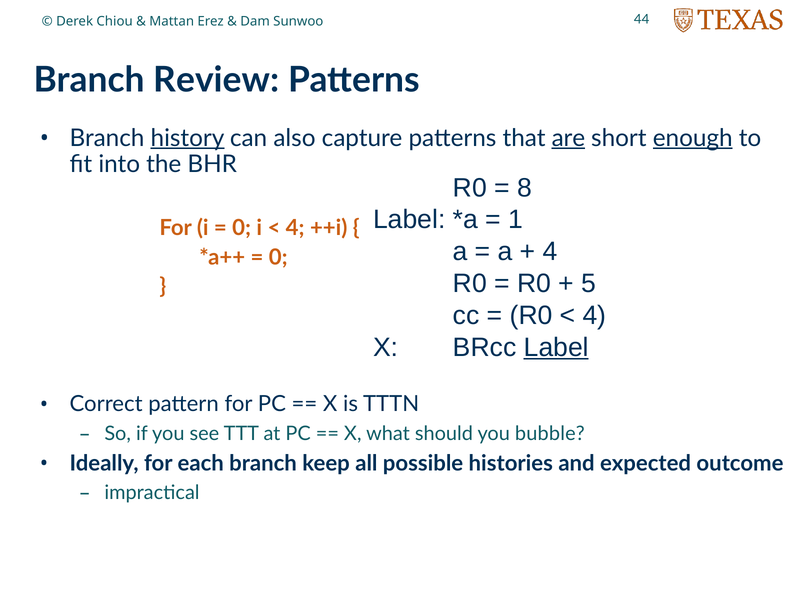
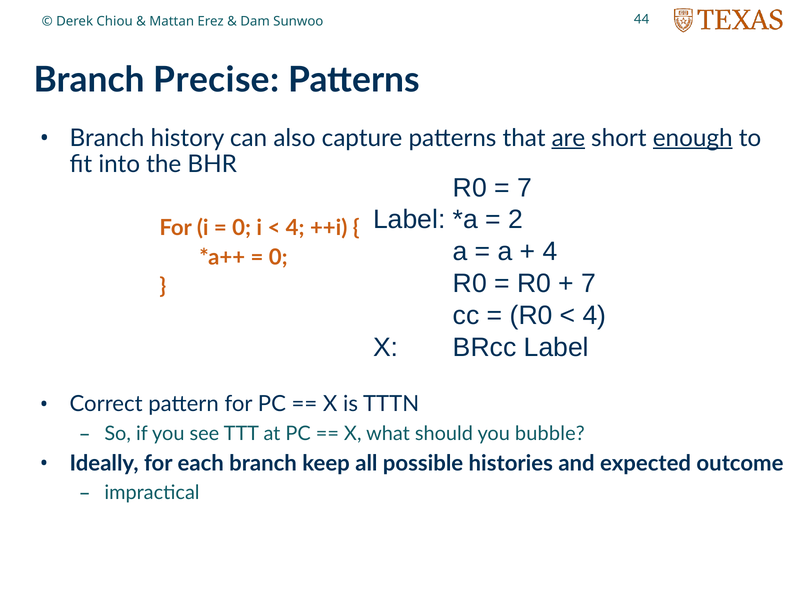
Review: Review -> Precise (216, 80)
history underline: present -> none (187, 138)
8: 8 -> 7 (524, 188)
1: 1 -> 2 (516, 220)
5: 5 -> 7 (589, 283)
Label underline: present -> none (556, 347)
